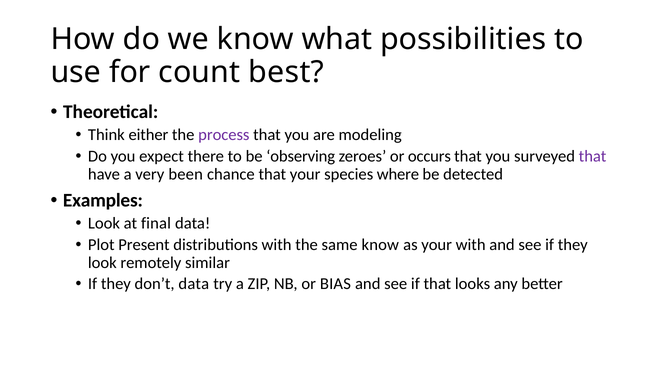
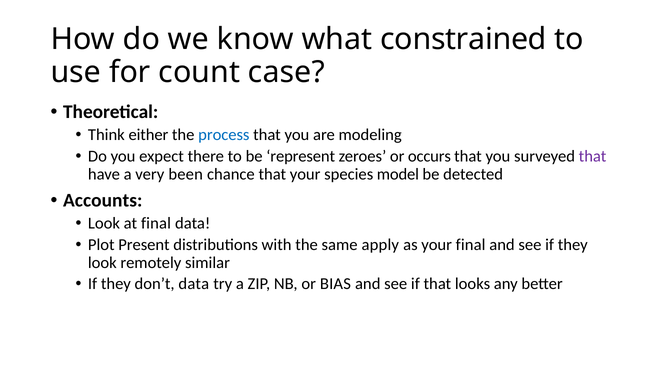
possibilities: possibilities -> constrained (463, 39)
best: best -> case (286, 72)
process colour: purple -> blue (224, 135)
observing: observing -> represent (301, 157)
where: where -> model (398, 174)
Examples: Examples -> Accounts (103, 201)
same know: know -> apply (380, 245)
your with: with -> final (471, 245)
